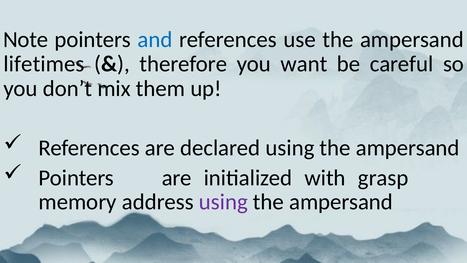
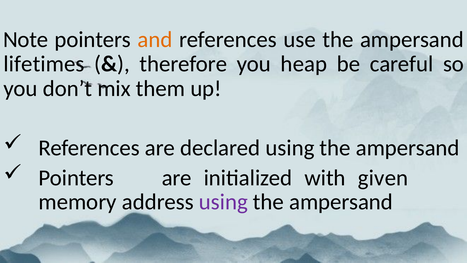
and colour: blue -> orange (155, 40)
want: want -> heap (304, 64)
grasp: grasp -> given (383, 178)
